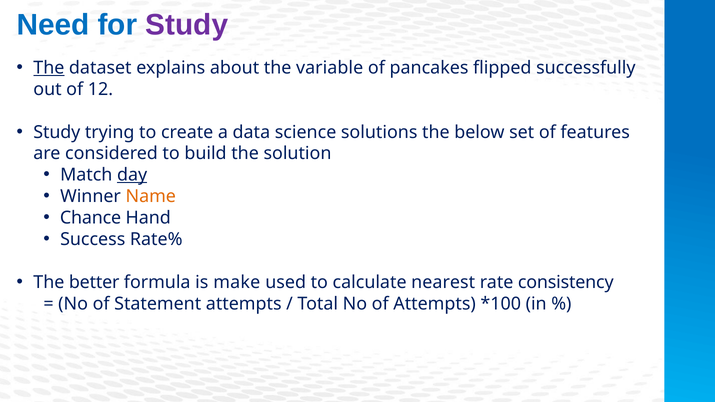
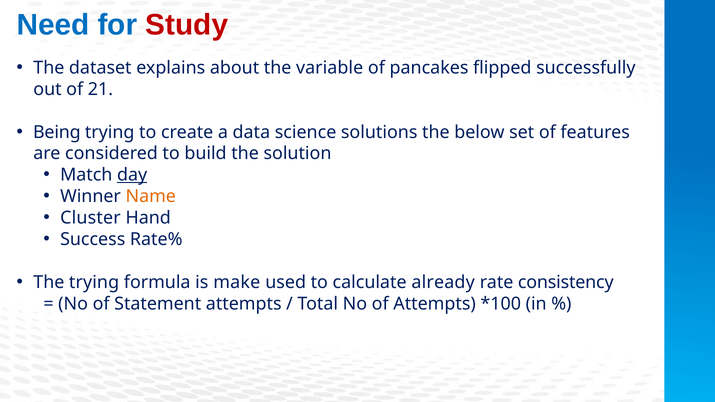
Study colour: purple -> red (187, 25)
The underline: present -> none (49, 68)
12: 12 -> 21 (100, 89)
Study: Study -> Being (57, 132)
Chance: Chance -> Cluster (90, 218)
The better: better -> trying (94, 282)
nearest: nearest -> already (443, 282)
